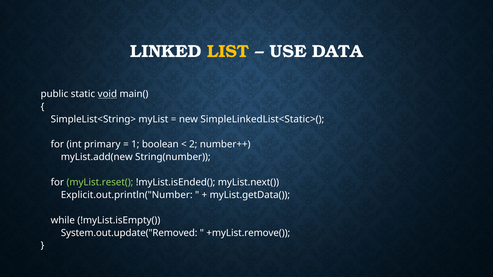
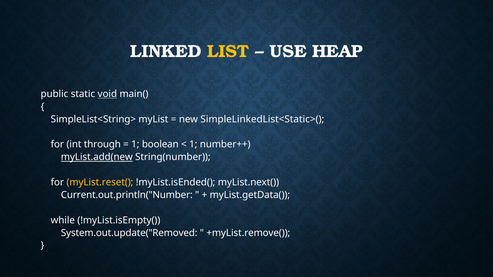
DATA: DATA -> HEAP (337, 51)
primary: primary -> through (102, 145)
2: 2 -> 1 (193, 145)
myList.add(new underline: none -> present (97, 157)
myList.reset( colour: light green -> yellow (100, 183)
Explicit.out.println("Number: Explicit.out.println("Number -> Current.out.println("Number (127, 195)
